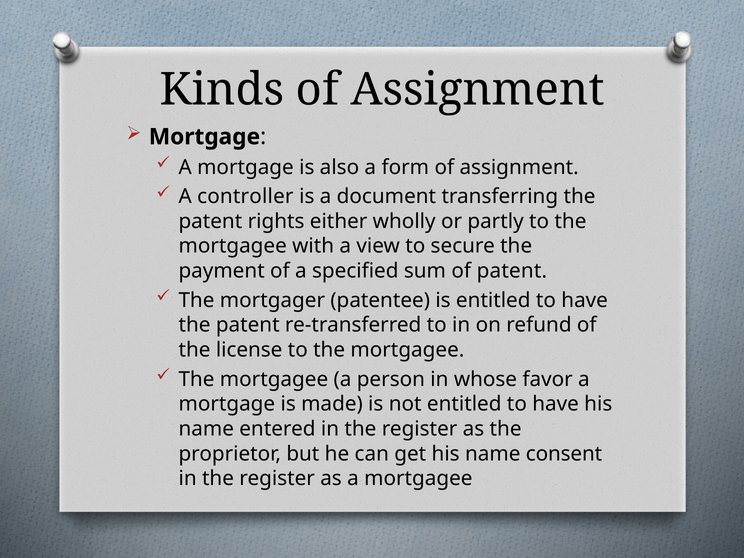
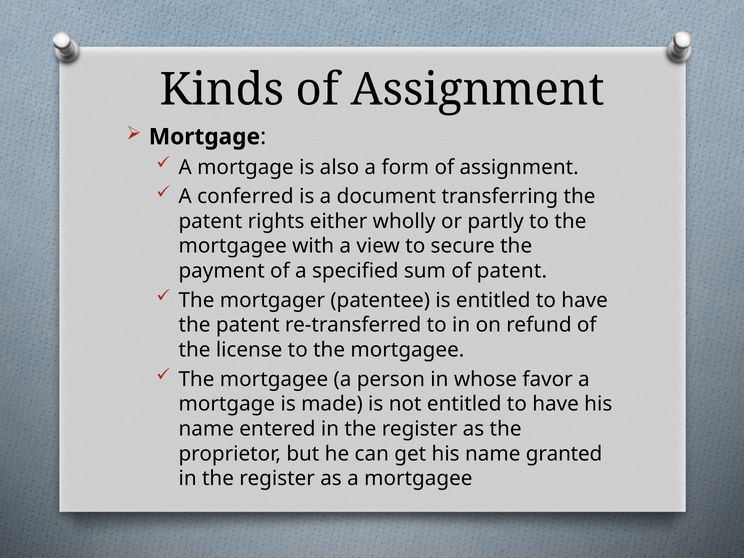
controller: controller -> conferred (245, 197)
consent: consent -> granted (564, 454)
